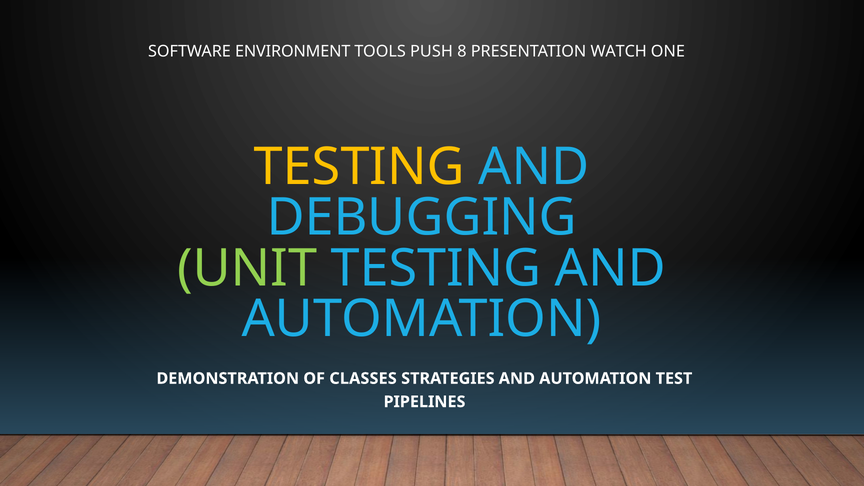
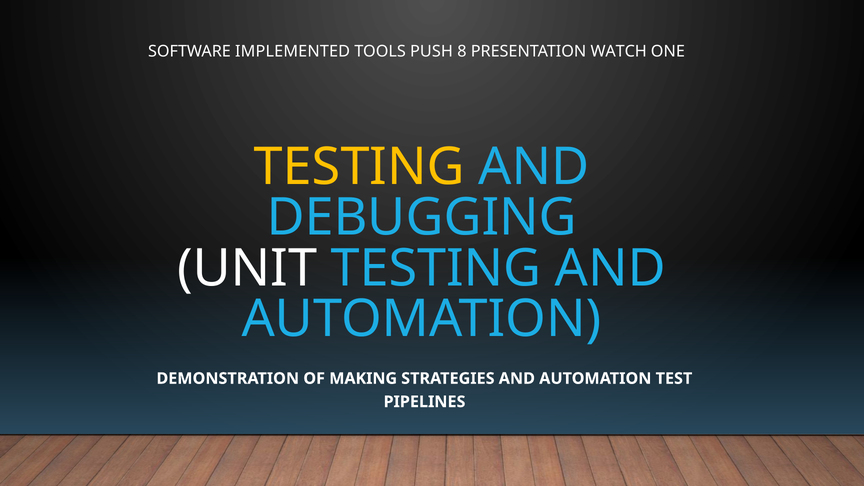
ENVIRONMENT: ENVIRONMENT -> IMPLEMENTED (293, 51)
UNIT colour: light green -> white (247, 268)
CLASSES: CLASSES -> MAKING (363, 378)
